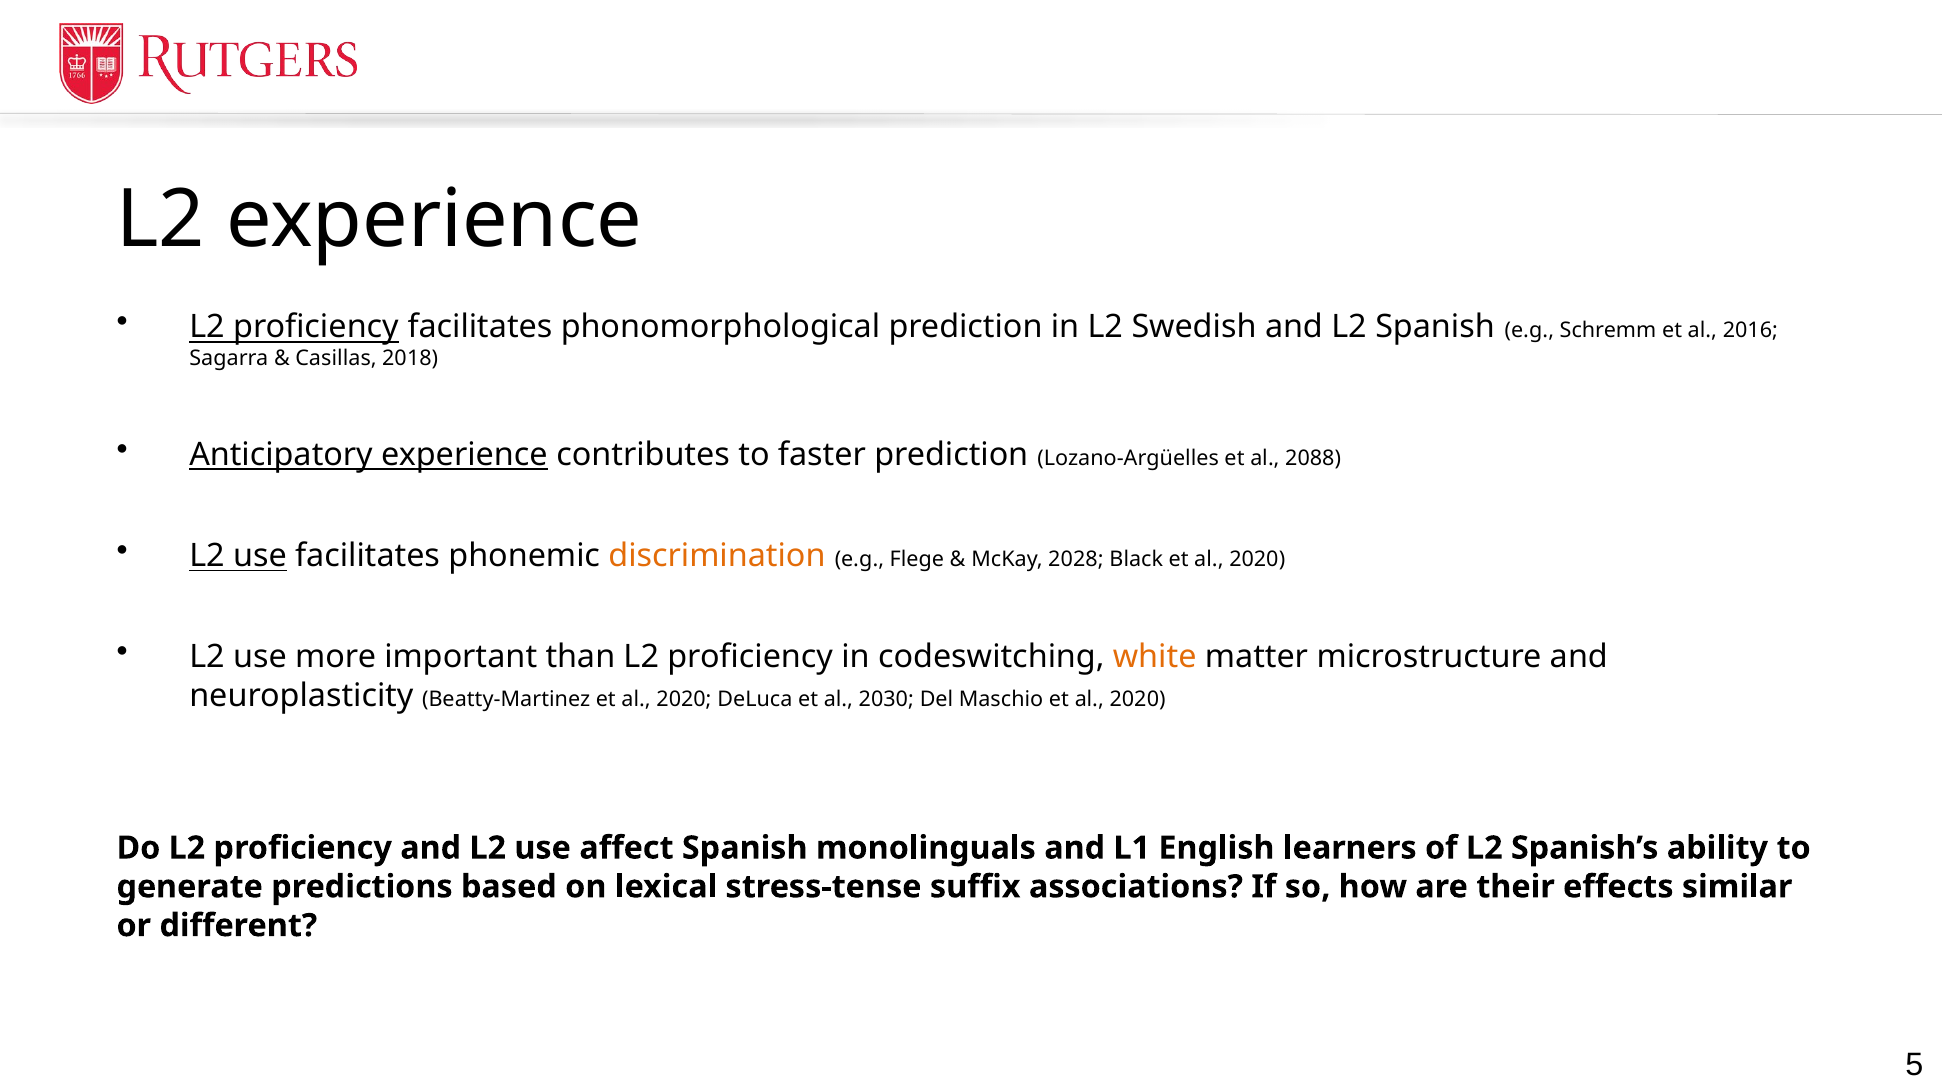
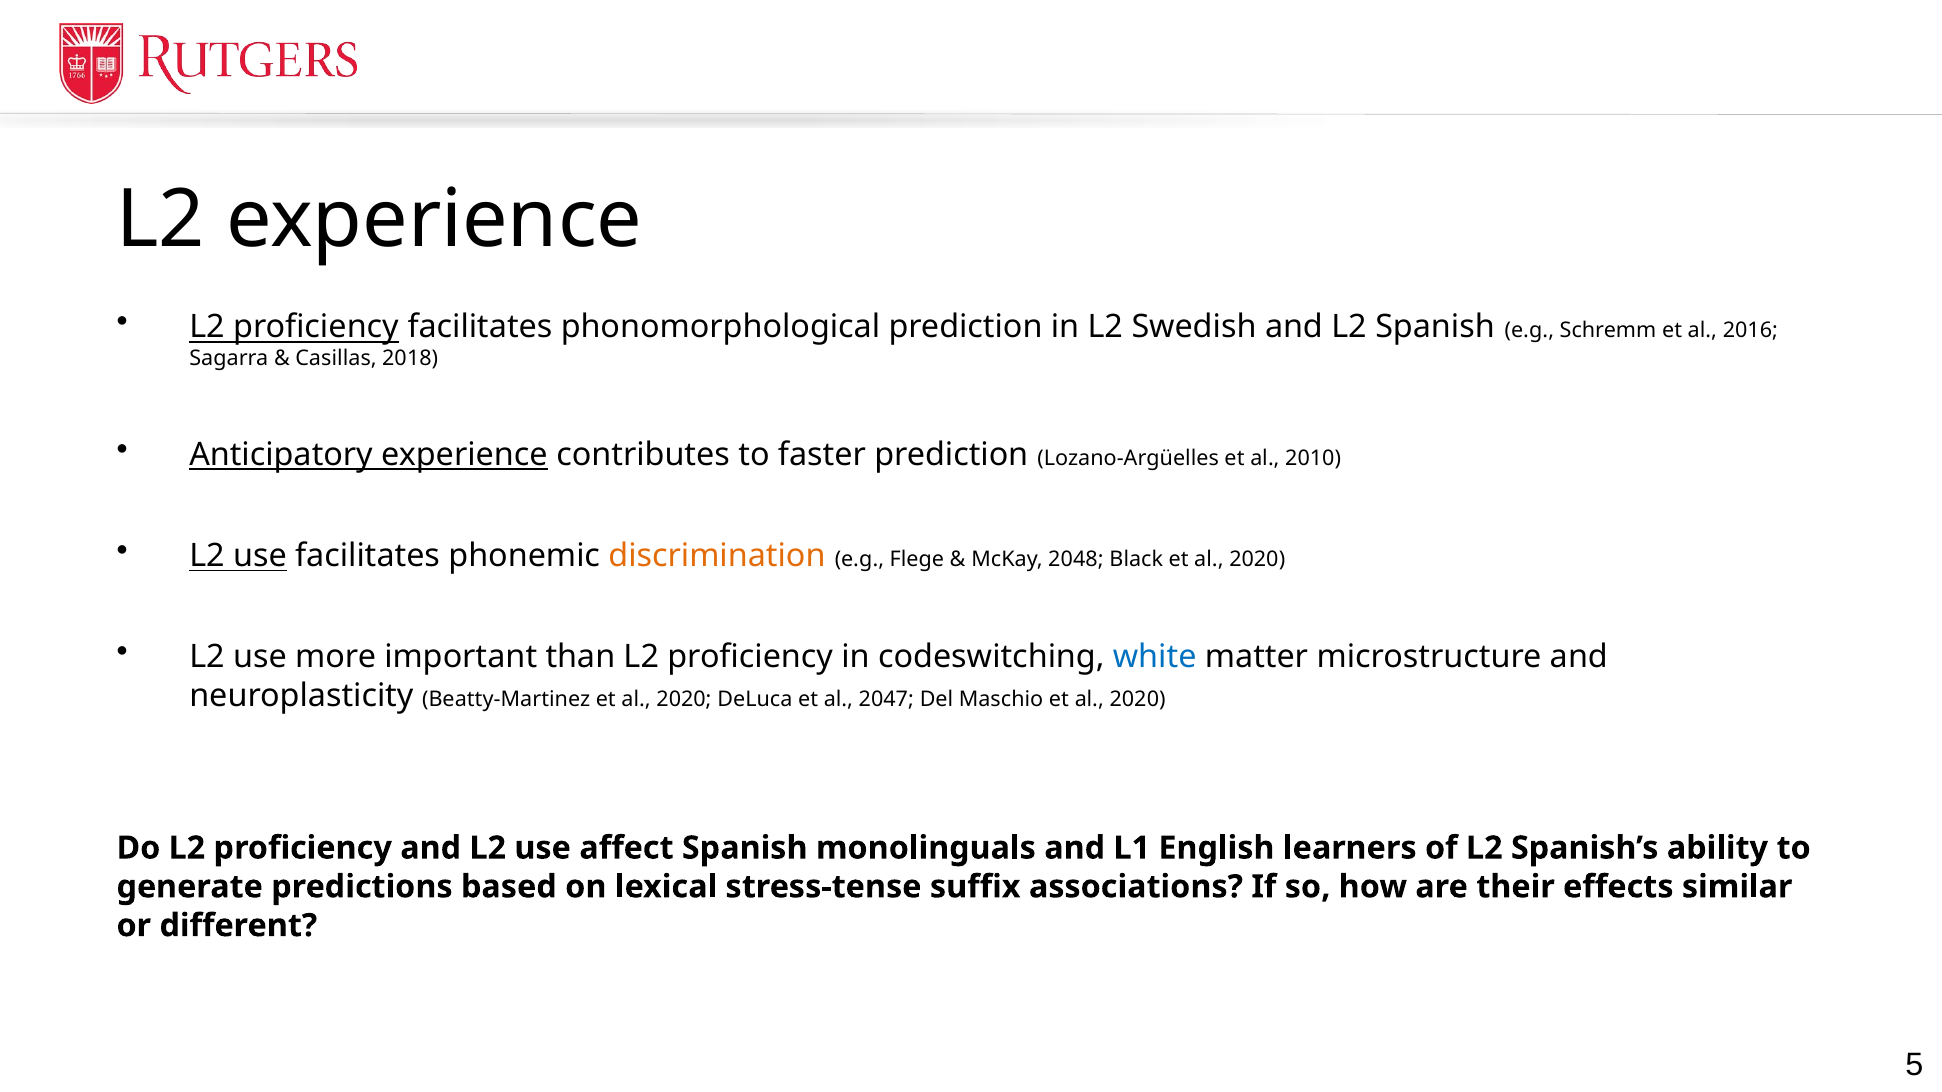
2088: 2088 -> 2010 (1313, 458)
2028: 2028 -> 2048 (1076, 560)
white colour: orange -> blue (1155, 657)
2030: 2030 -> 2047 (886, 700)
